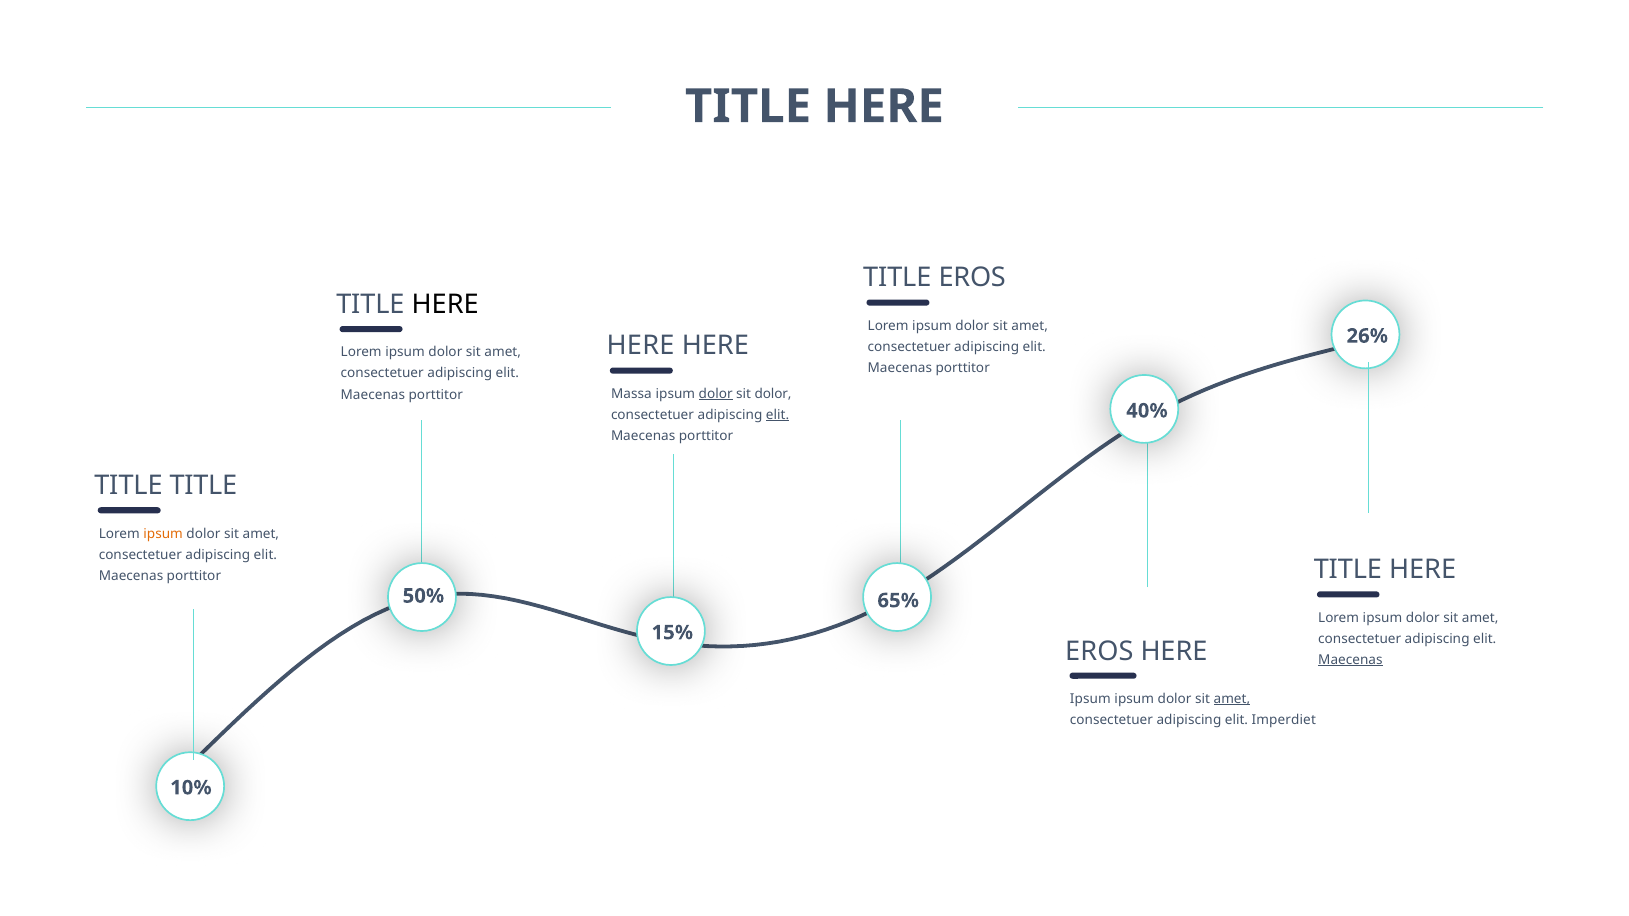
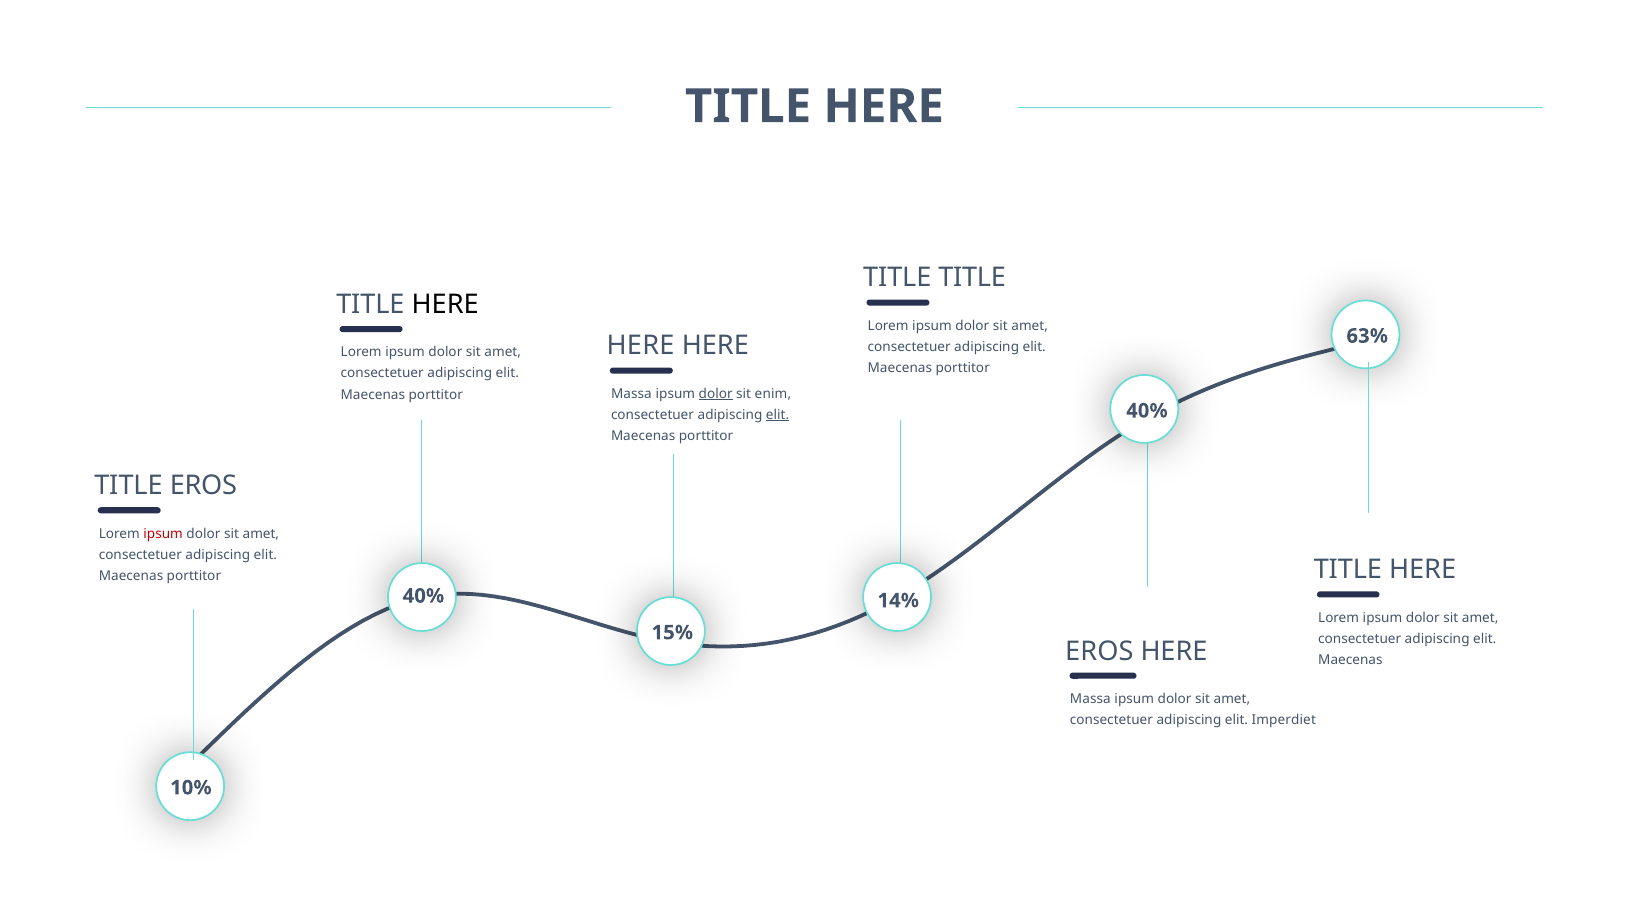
TITLE EROS: EROS -> TITLE (972, 278)
26%: 26% -> 63% (1367, 336)
sit dolor: dolor -> enim (773, 394)
TITLE TITLE: TITLE -> EROS (203, 486)
ipsum colour: orange -> red (163, 534)
50%: 50% -> 40% (423, 596)
65%: 65% -> 14% (898, 601)
Maecenas underline: present -> none (1350, 660)
Ipsum: Ipsum -> Massa (1090, 699)
amet underline: present -> none (1232, 699)
